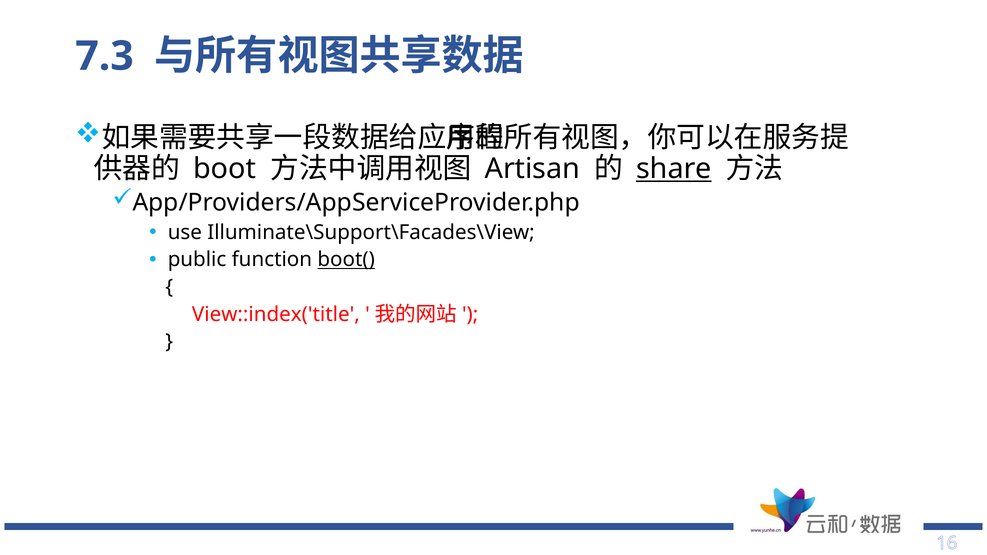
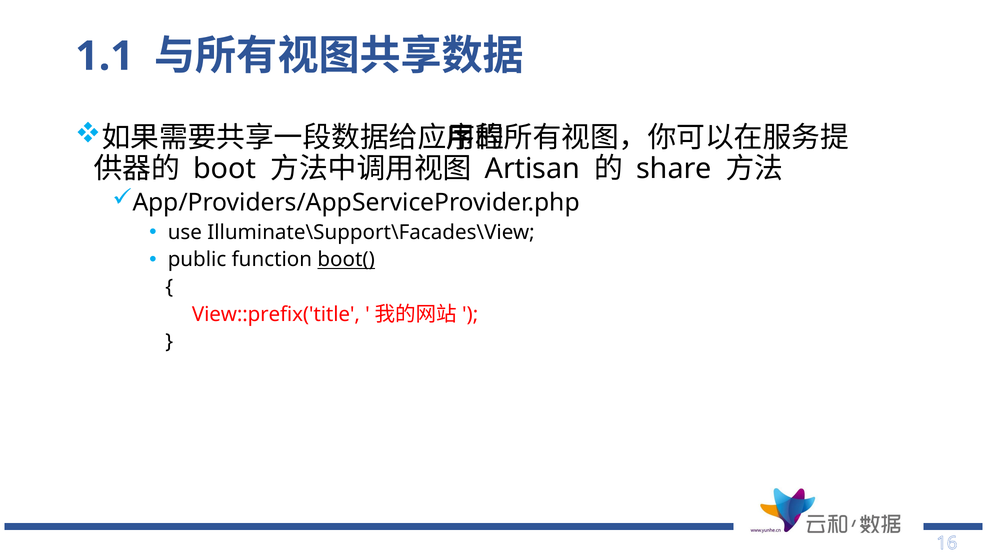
7.3: 7.3 -> 1.1 (105, 56)
share underline: present -> none (674, 169)
View::index('title: View::index('title -> View::prefix('title (276, 314)
